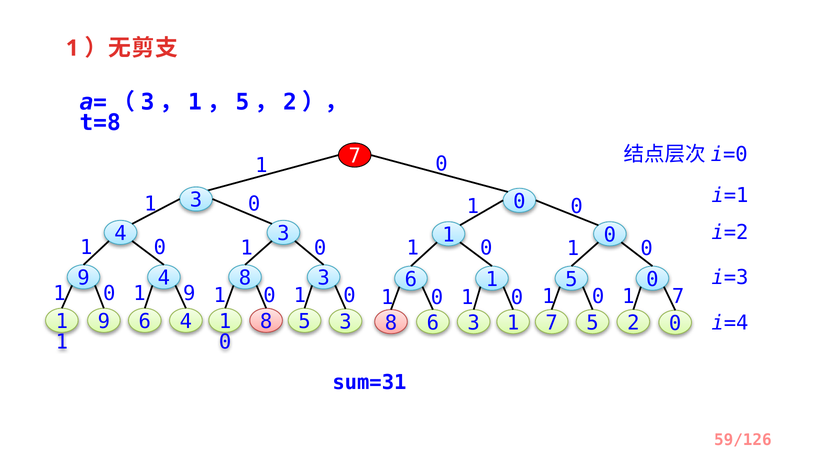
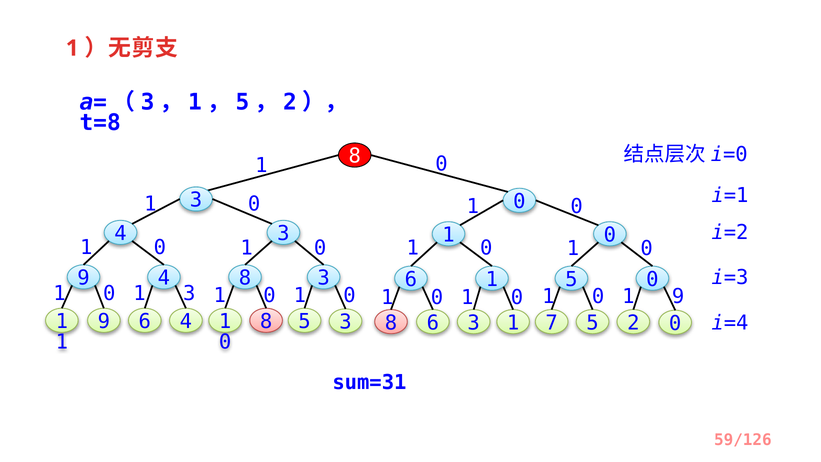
7: 7 -> 8 (355, 156)
9: 9 -> 3 (189, 293)
7: 7 -> 9 (678, 296)
